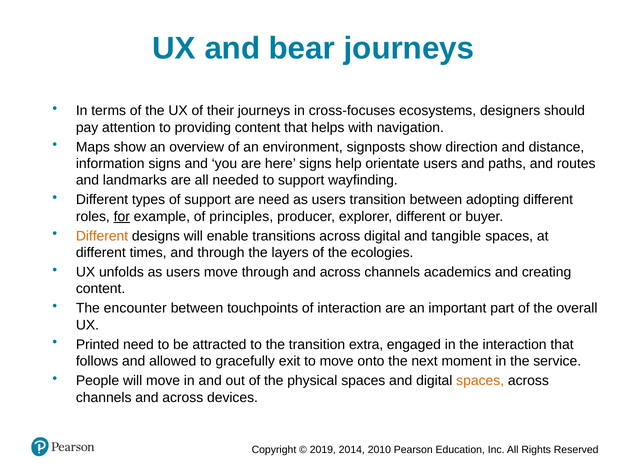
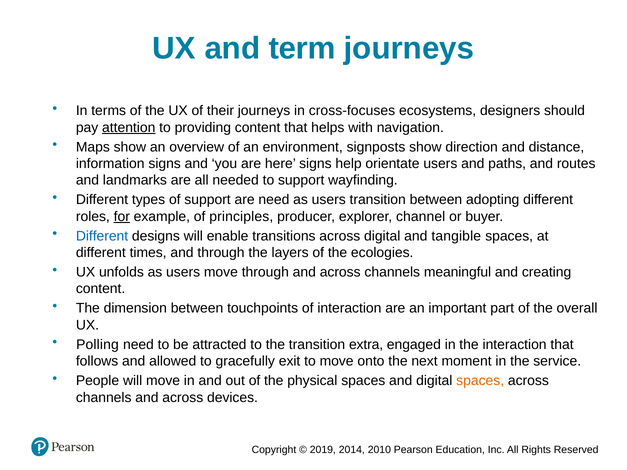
bear: bear -> term (302, 48)
attention underline: none -> present (129, 127)
explorer different: different -> channel (421, 217)
Different colour: orange -> blue (102, 236)
academics: academics -> meaningful (458, 272)
encounter: encounter -> dimension (135, 309)
Printed: Printed -> Polling (97, 345)
